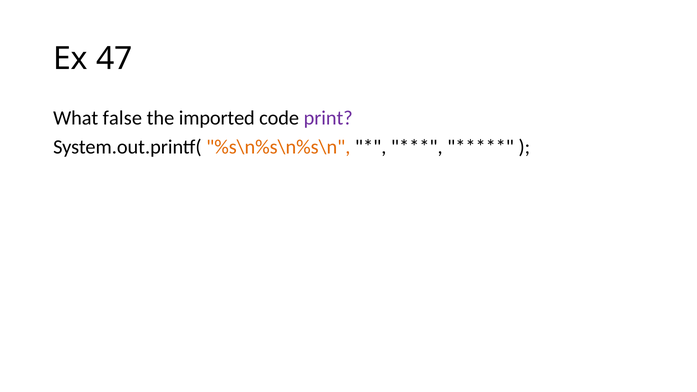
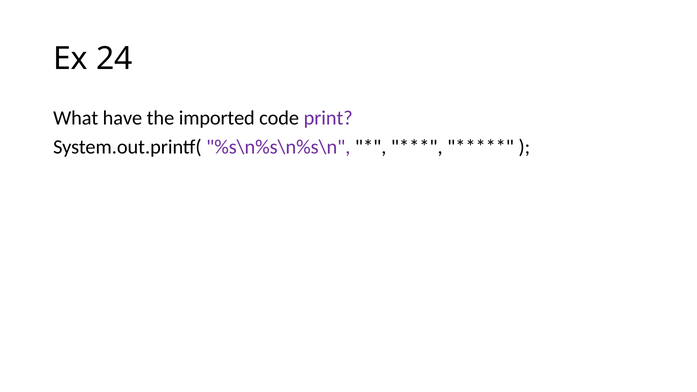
47: 47 -> 24 (114, 59)
false: false -> have (122, 118)
%s\n%s\n%s\n colour: orange -> purple (278, 147)
